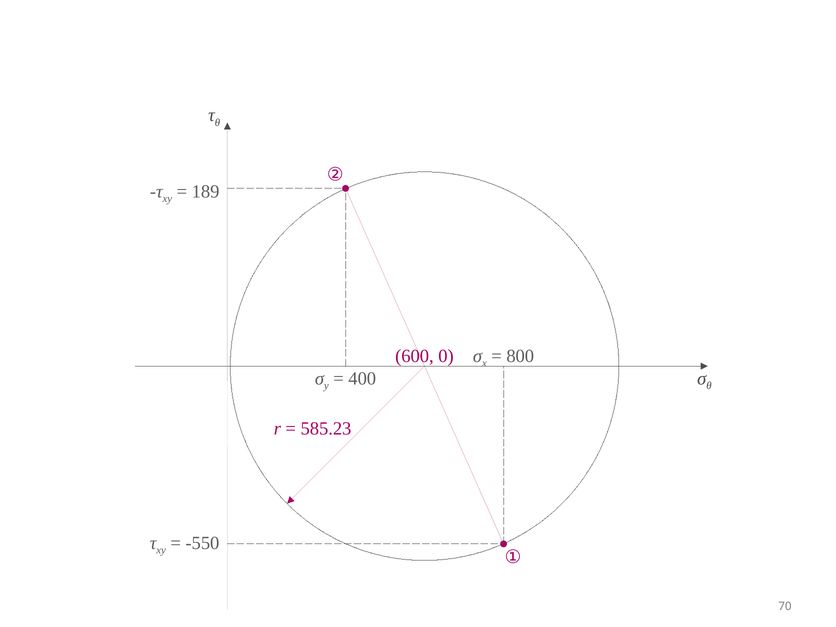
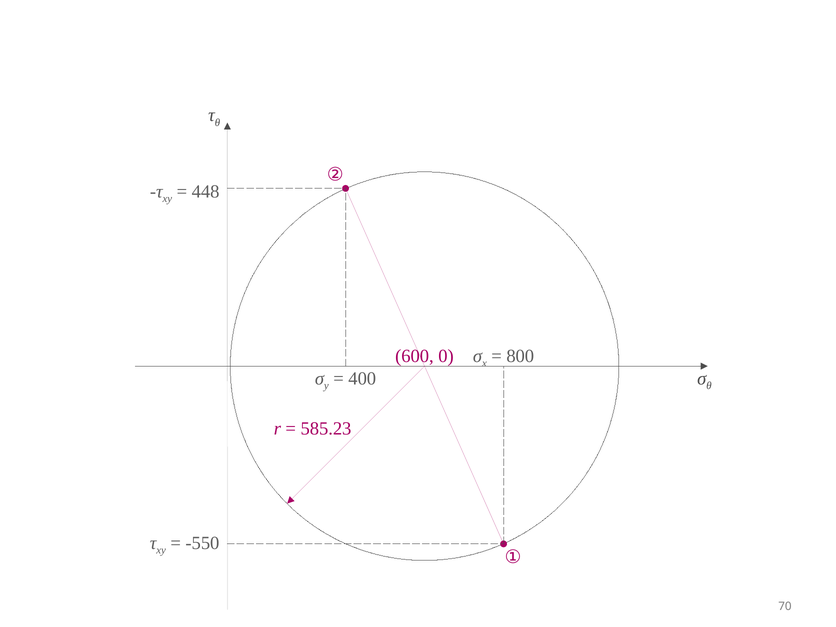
189: 189 -> 448 (206, 191)
